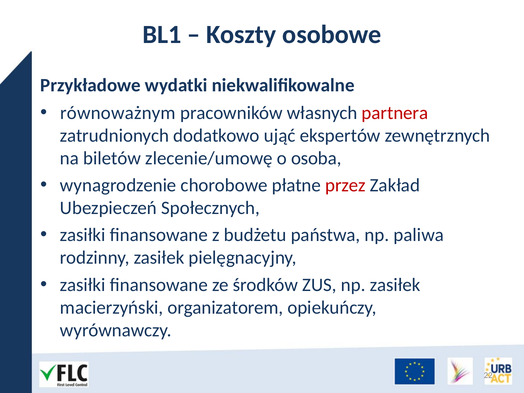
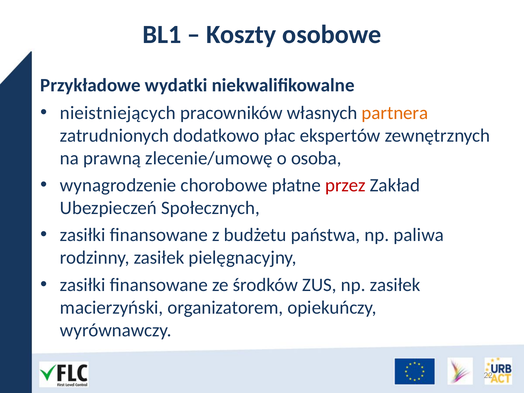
równoważnym: równoważnym -> nieistniejących (118, 113)
partnera colour: red -> orange (395, 113)
ująć: ująć -> płac (280, 135)
biletów: biletów -> prawną (112, 158)
